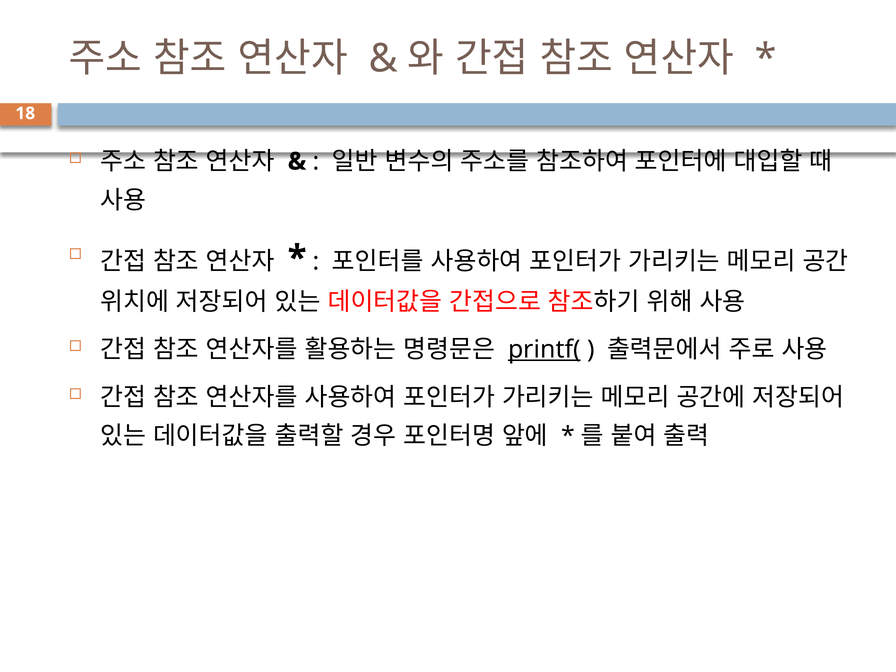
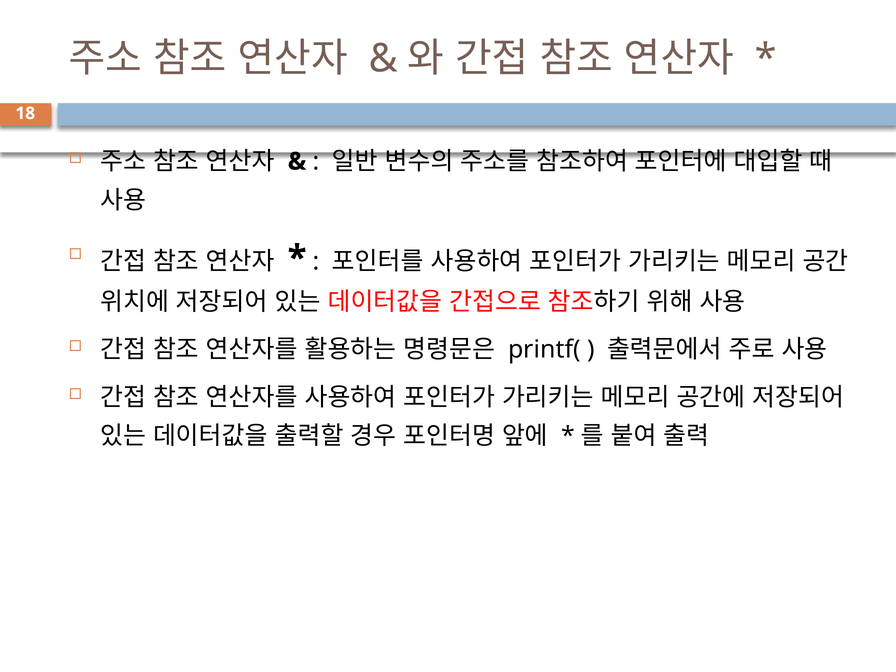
printf( underline: present -> none (544, 350)
